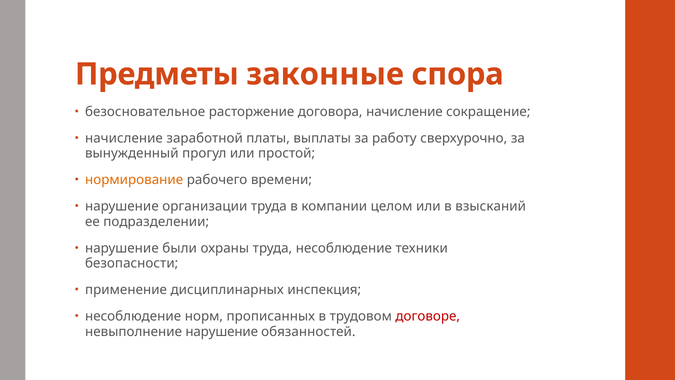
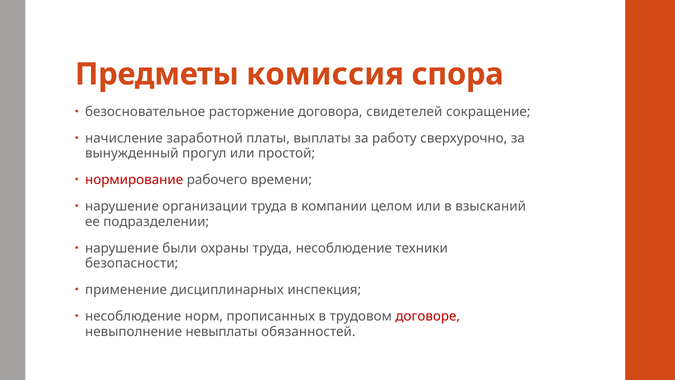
законные: законные -> комиссия (325, 74)
договора начисление: начисление -> свидетелей (404, 112)
нормирование colour: orange -> red (134, 180)
невыполнение нарушение: нарушение -> невыплаты (222, 331)
